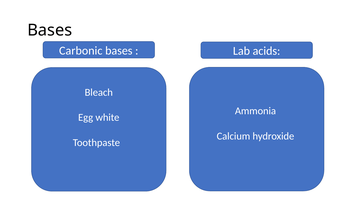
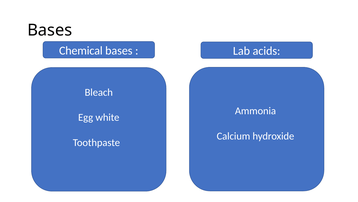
Carbonic: Carbonic -> Chemical (81, 50)
